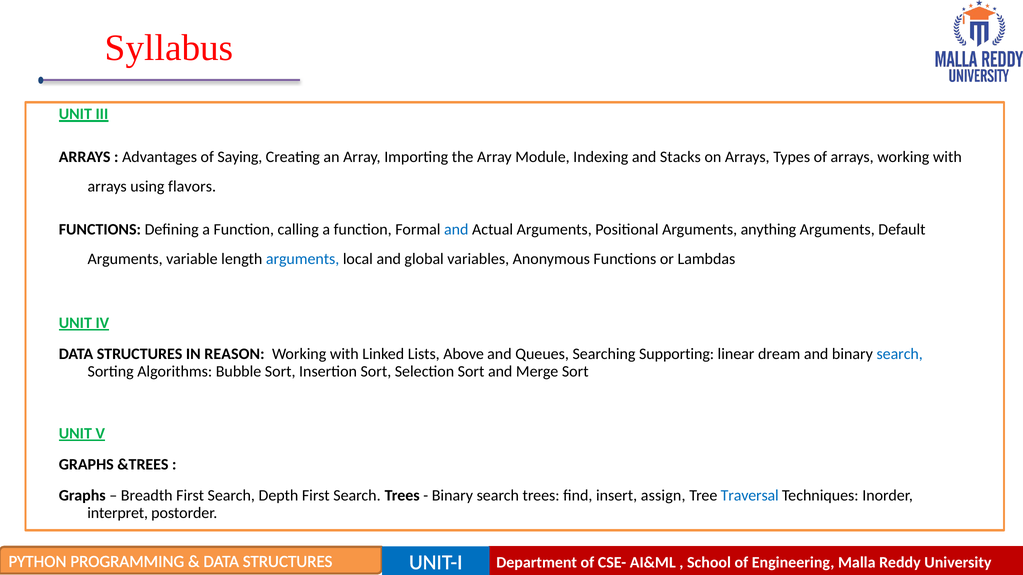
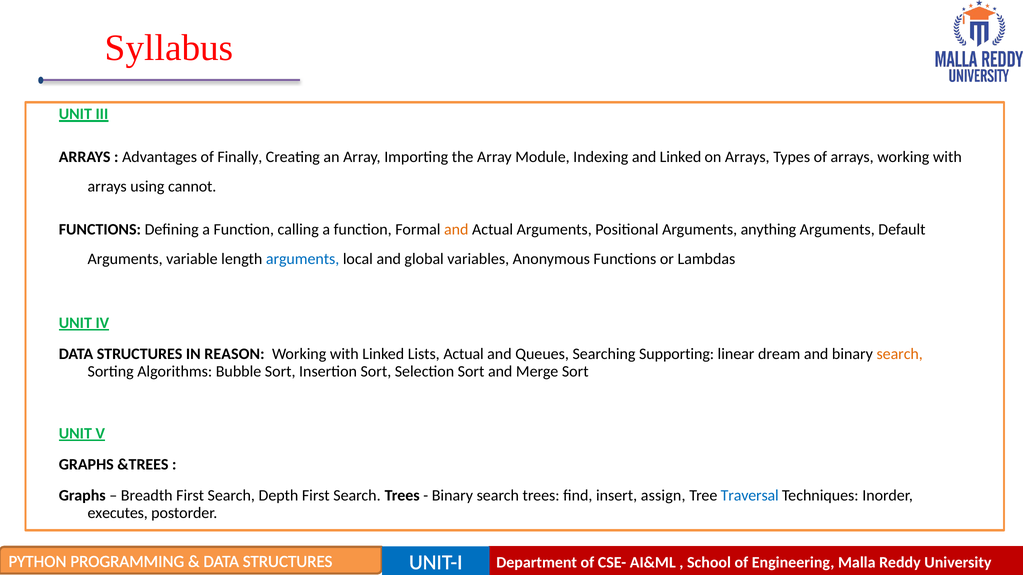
Saying: Saying -> Finally (240, 157)
and Stacks: Stacks -> Linked (681, 157)
flavors: flavors -> cannot (192, 187)
and colour: blue -> orange (456, 230)
Lists Above: Above -> Actual (464, 354)
search colour: blue -> orange (900, 354)
interpret: interpret -> executes (118, 513)
